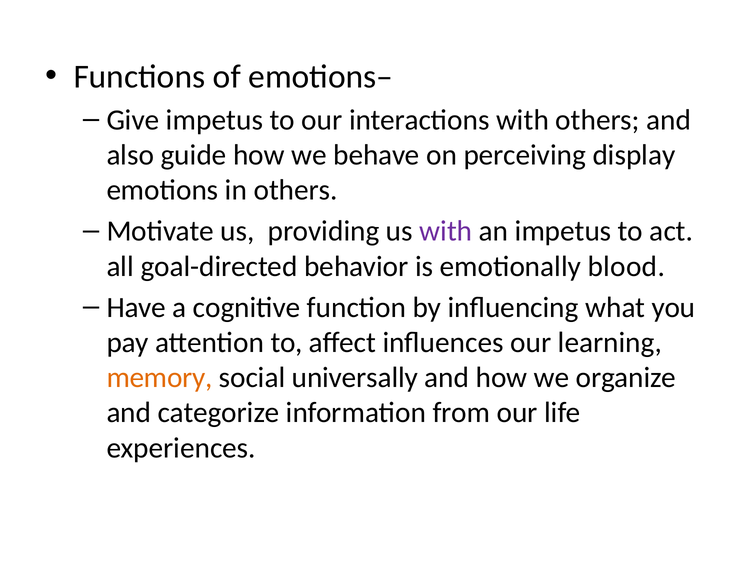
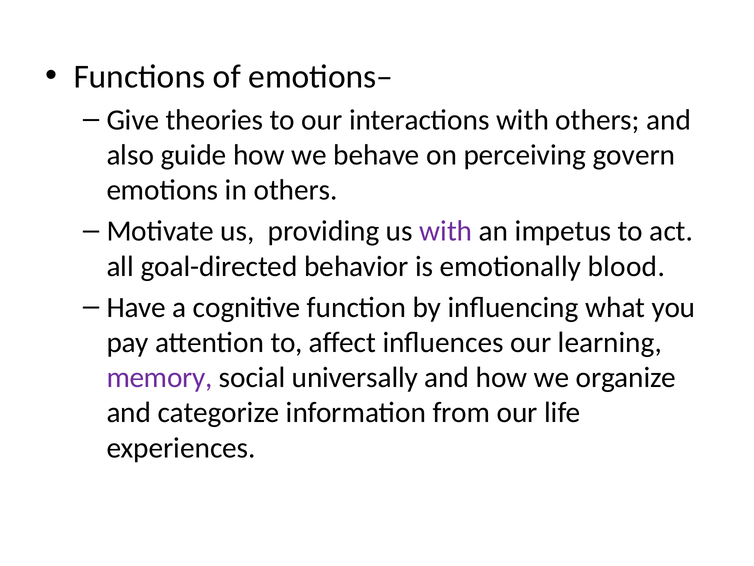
Give impetus: impetus -> theories (215, 120)
display: display -> govern (634, 155)
memory colour: orange -> purple (159, 377)
